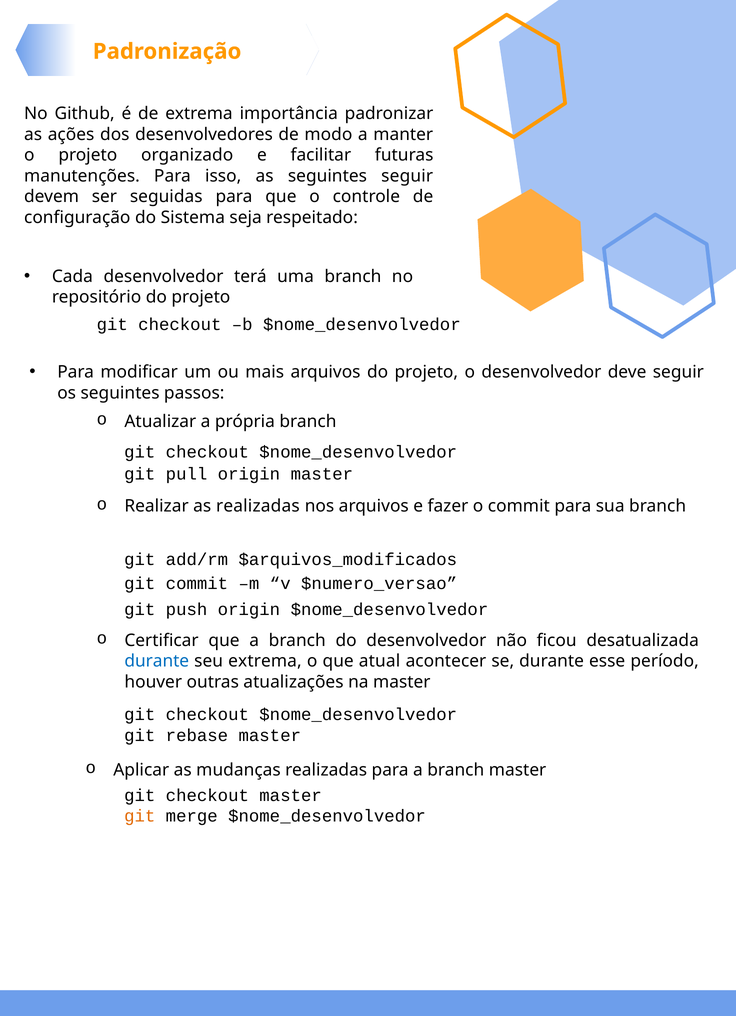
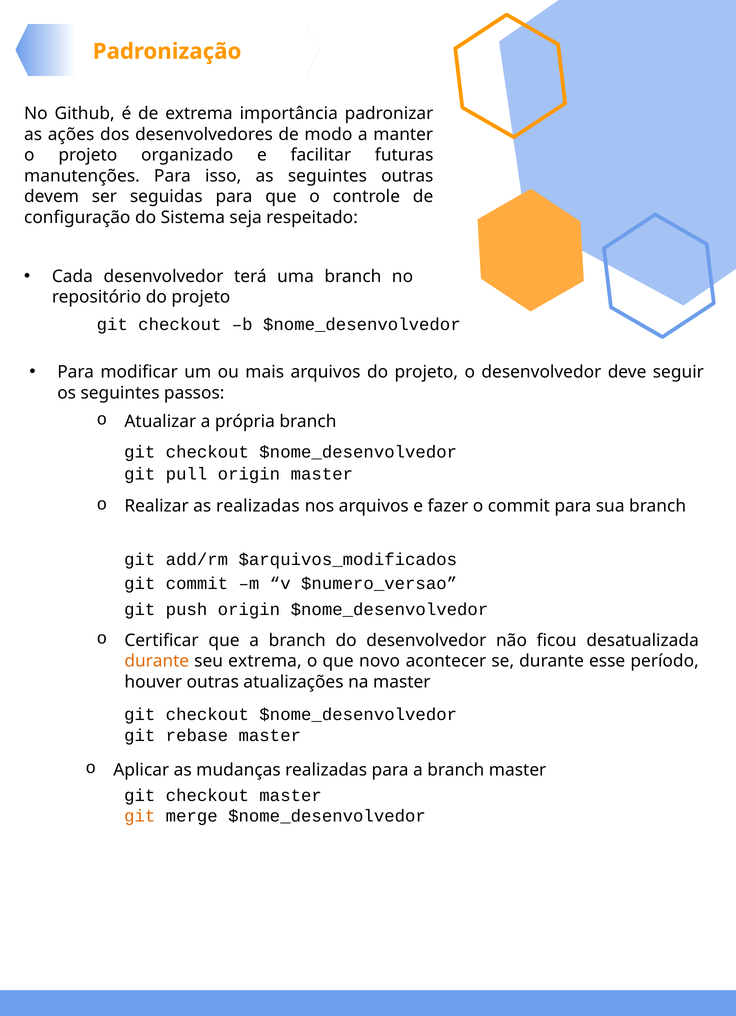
seguintes seguir: seguir -> outras (407, 176)
durante colour: blue -> orange (157, 661)
atual: atual -> novo (380, 661)
